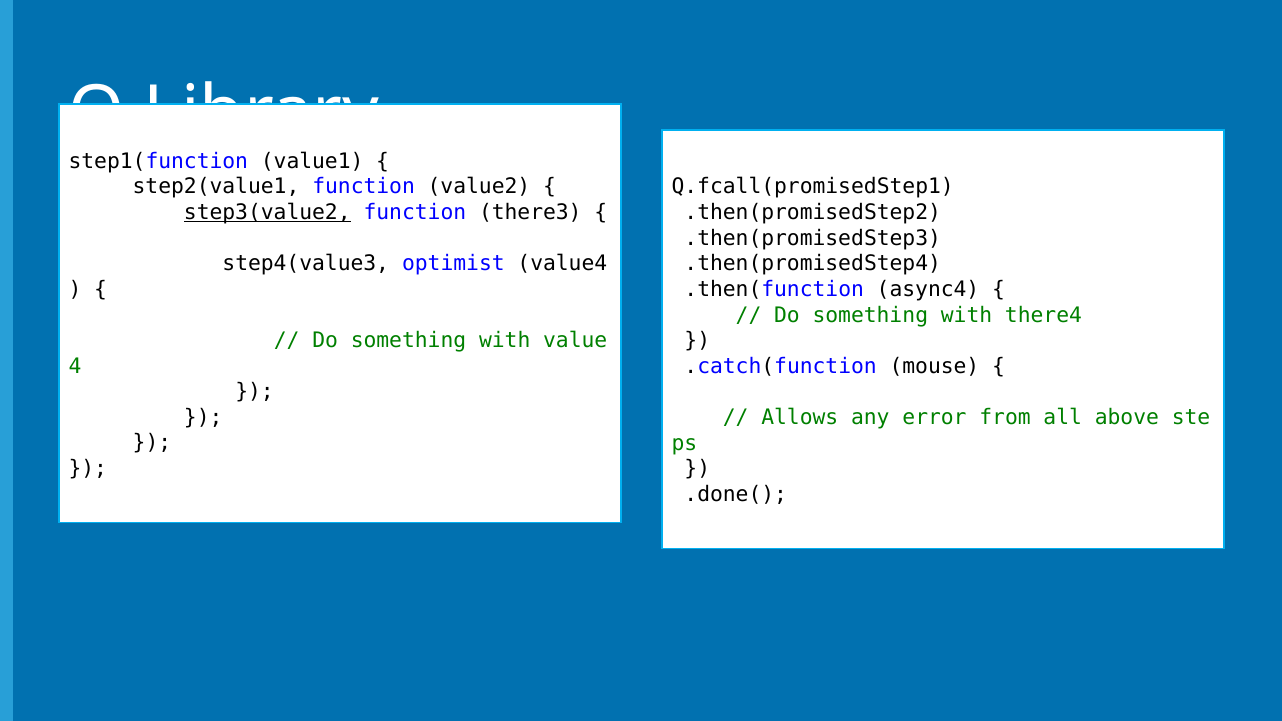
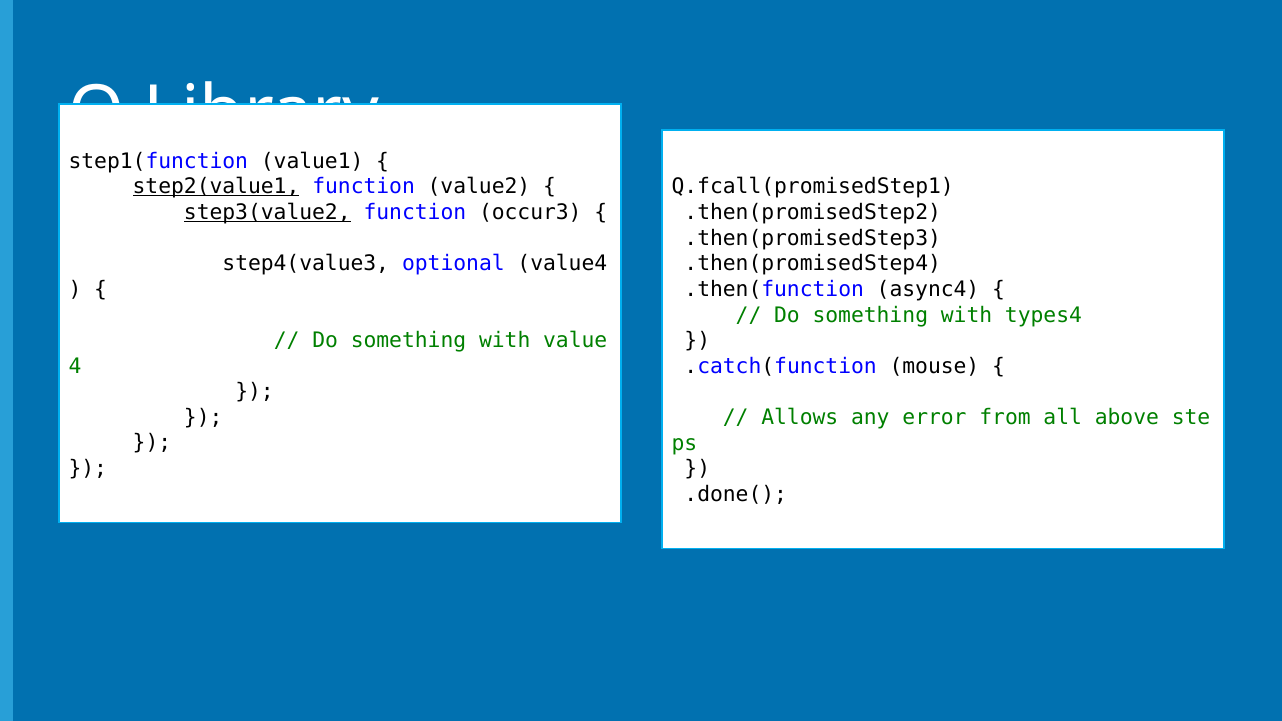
step2(value1 underline: none -> present (216, 187)
there3: there3 -> occur3 (530, 212)
optimist: optimist -> optional (453, 264)
there4: there4 -> types4 (1043, 315)
